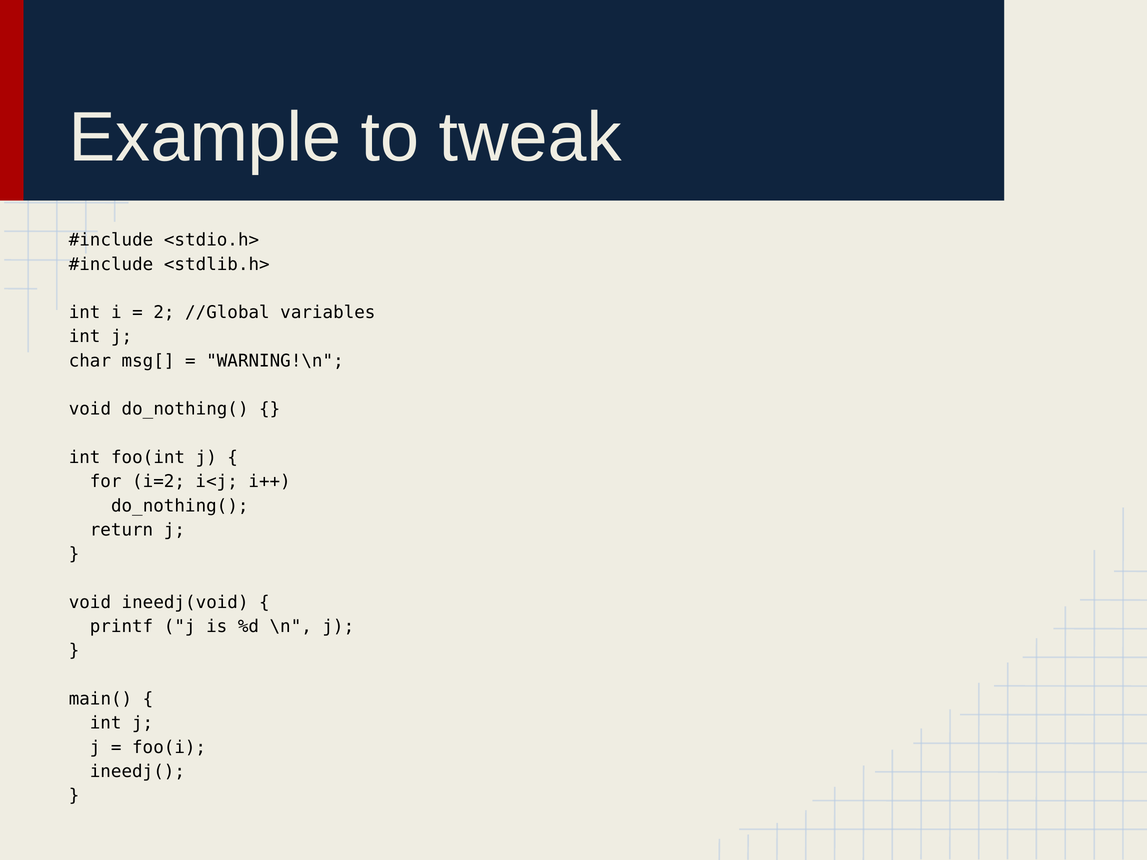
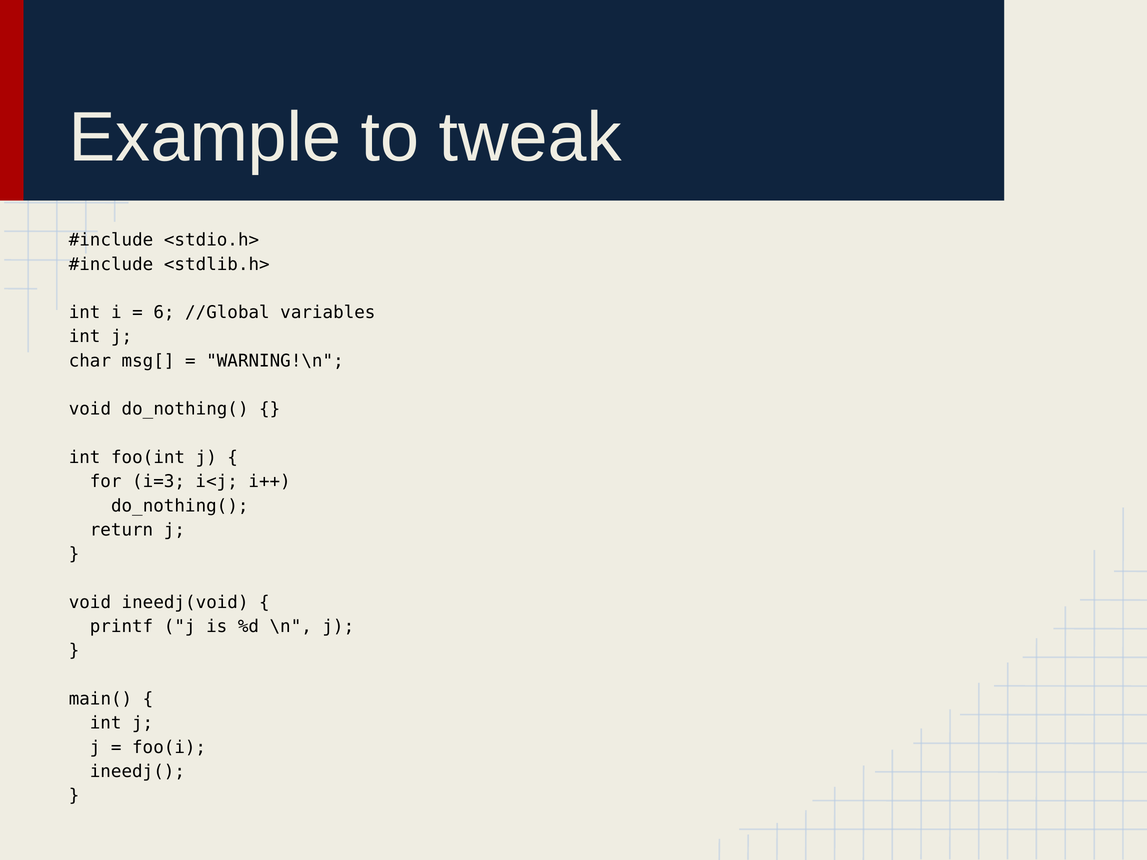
2: 2 -> 6 (164, 313)
i=2: i=2 -> i=3 (159, 482)
